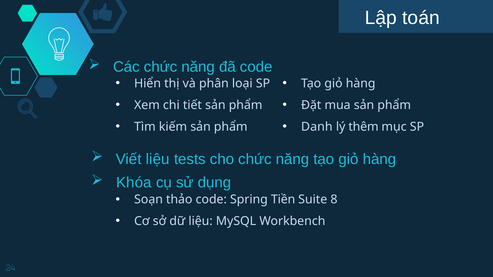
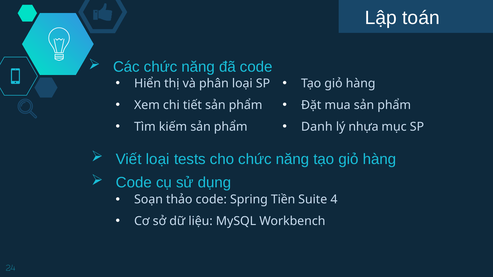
thêm: thêm -> nhựa (364, 127)
Viết liệu: liệu -> loại (158, 159)
Khóa: Khóa -> Code (134, 183)
8: 8 -> 4 (334, 200)
